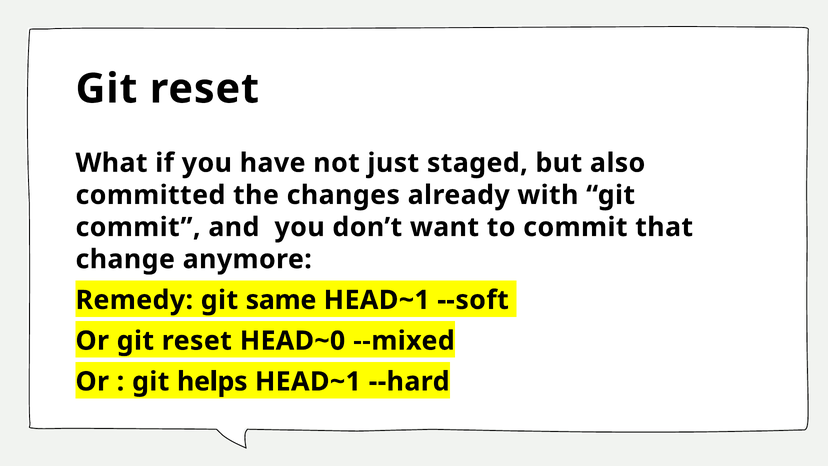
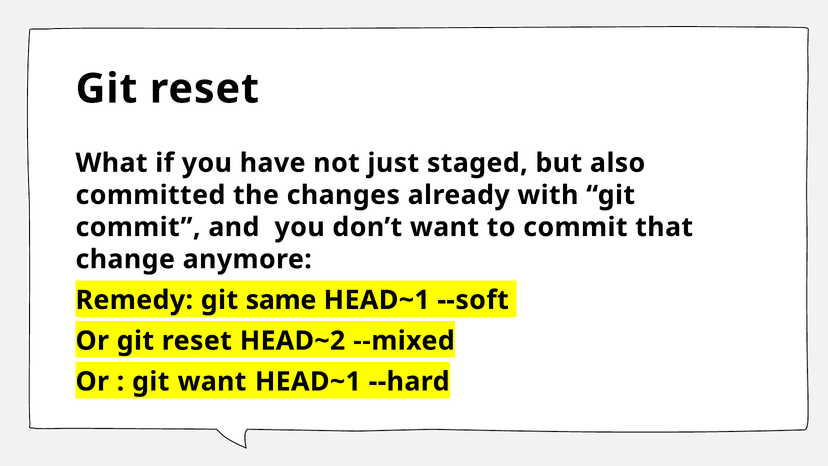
HEAD~0: HEAD~0 -> HEAD~2 (292, 341)
git helps: helps -> want (212, 381)
